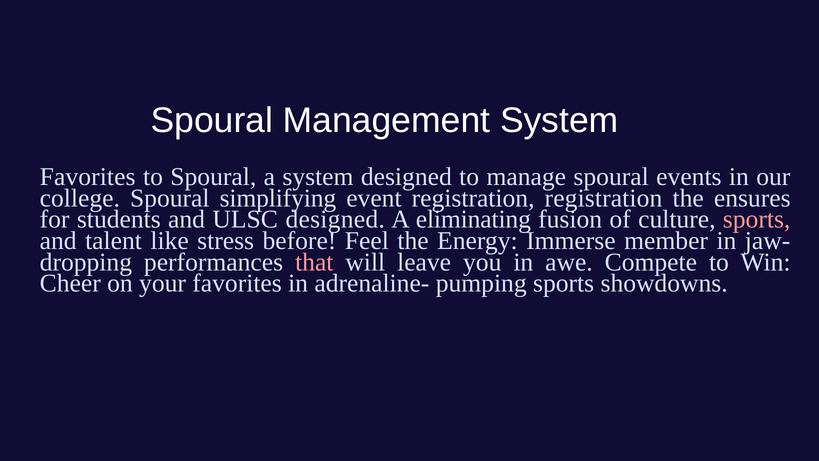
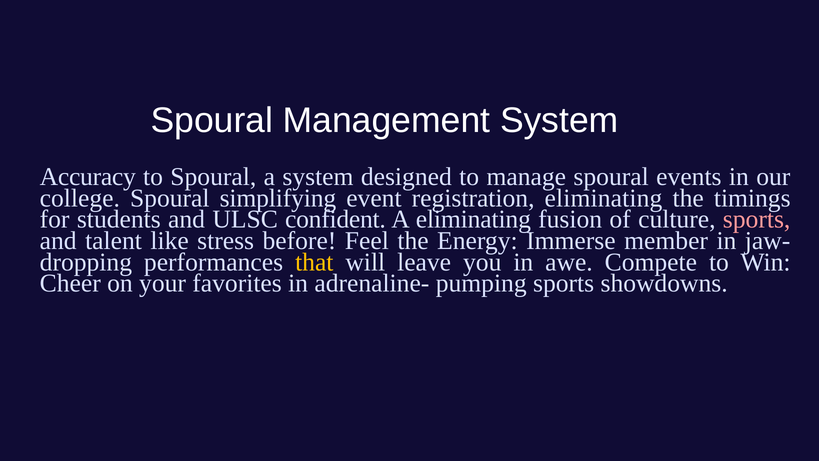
Favorites: Favorites -> Accuracy (88, 177)
registration registration: registration -> eliminating (603, 198)
ensures: ensures -> timings (752, 198)
ULSC designed: designed -> confident (335, 219)
that colour: pink -> yellow (314, 262)
